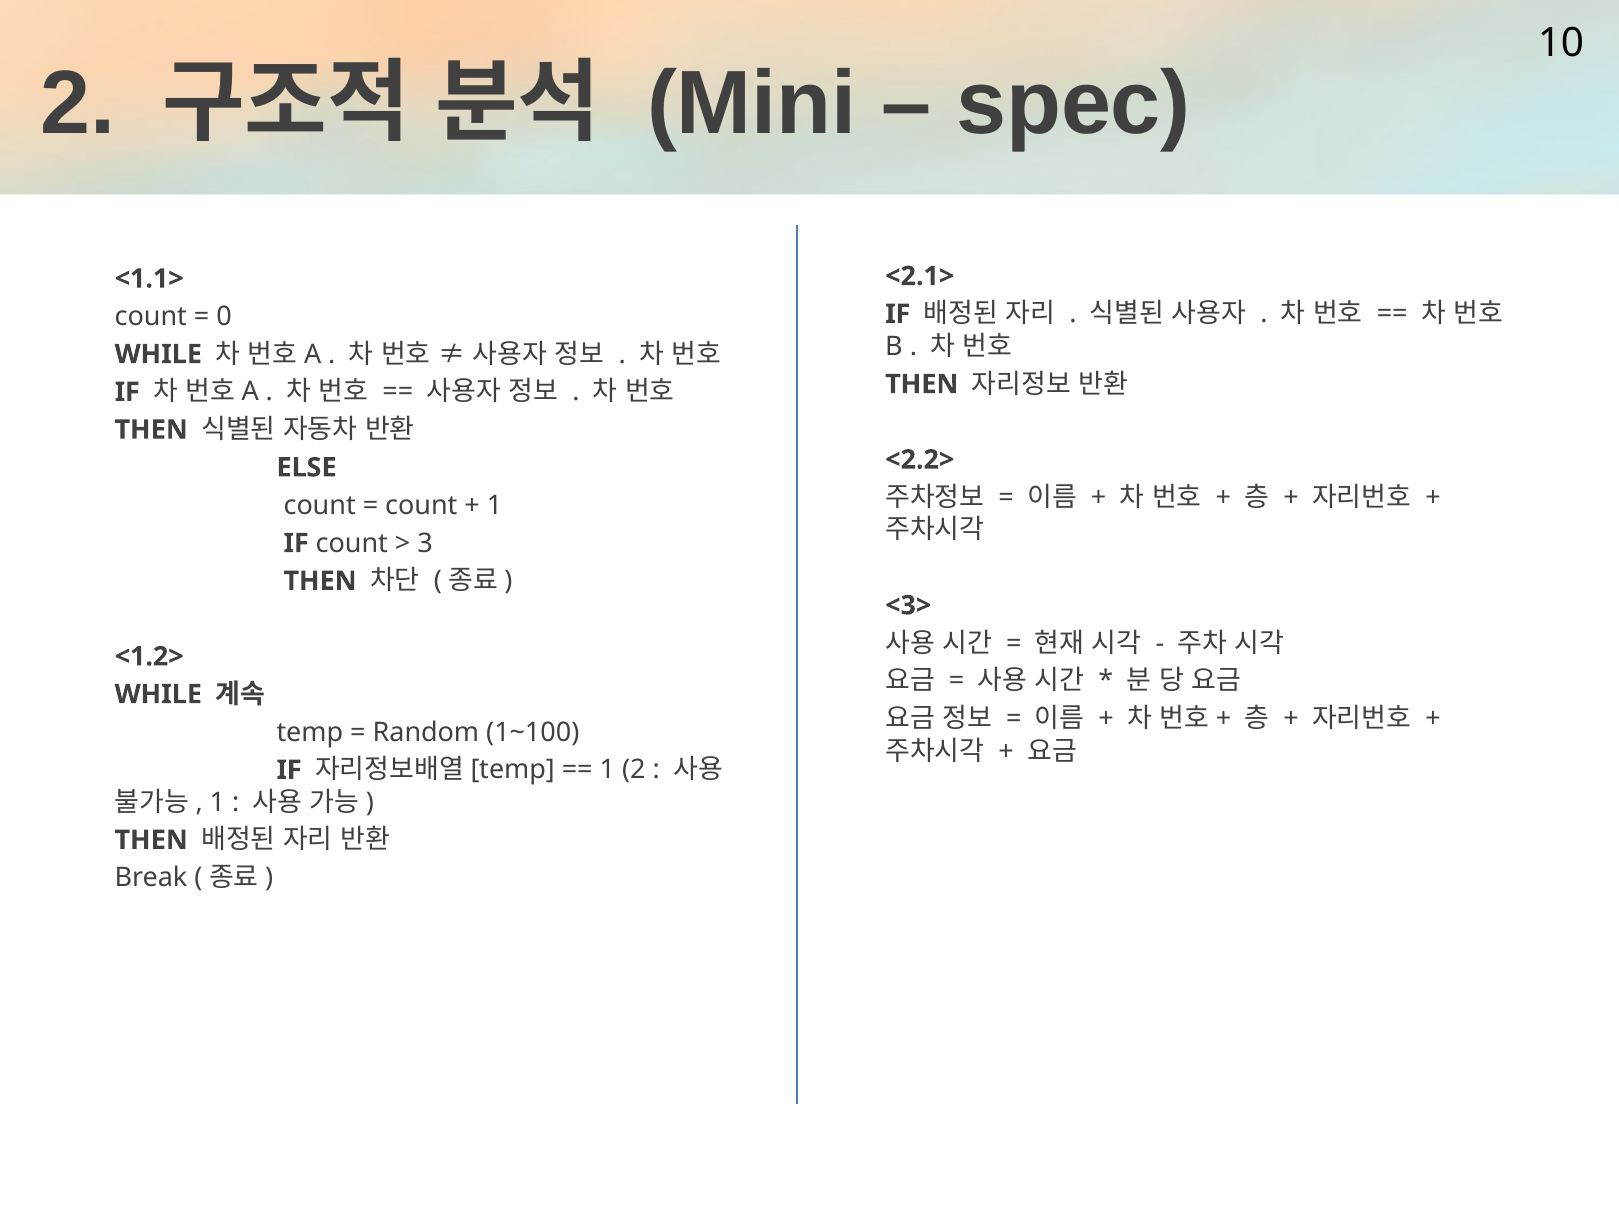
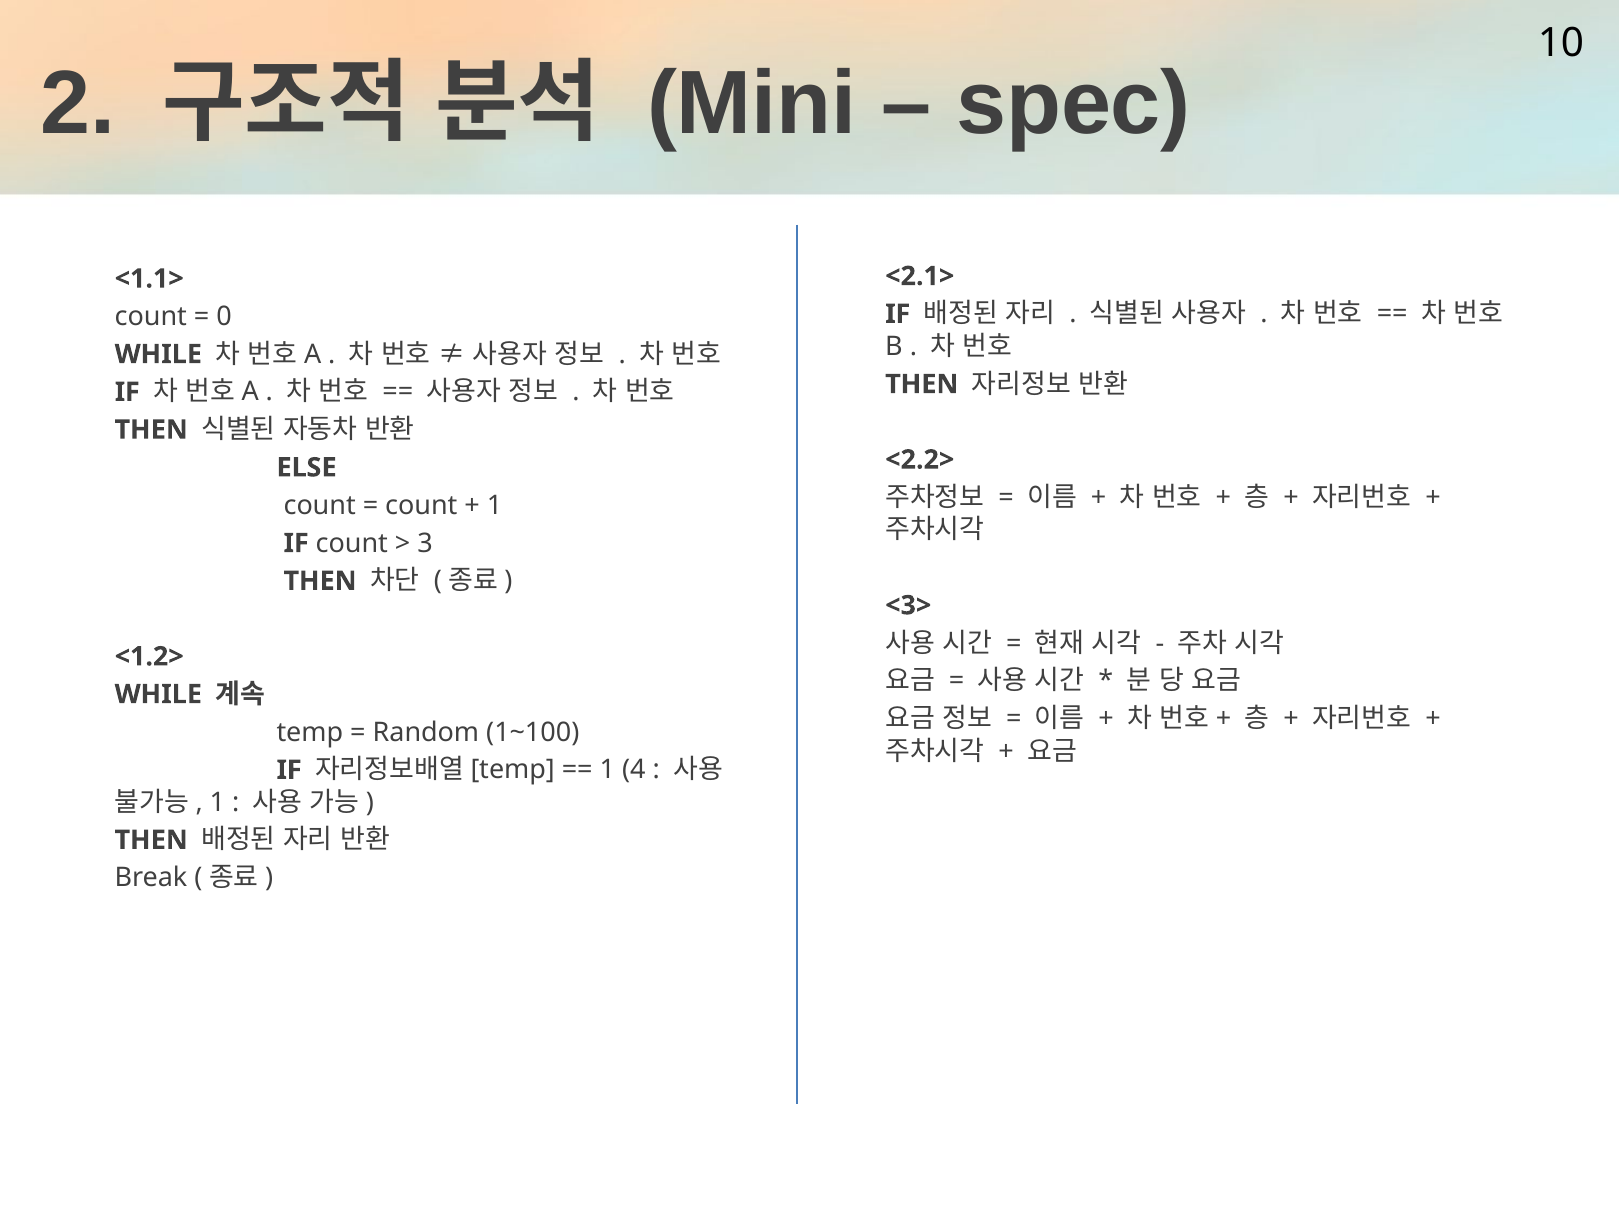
1 2: 2 -> 4 (634, 770)
